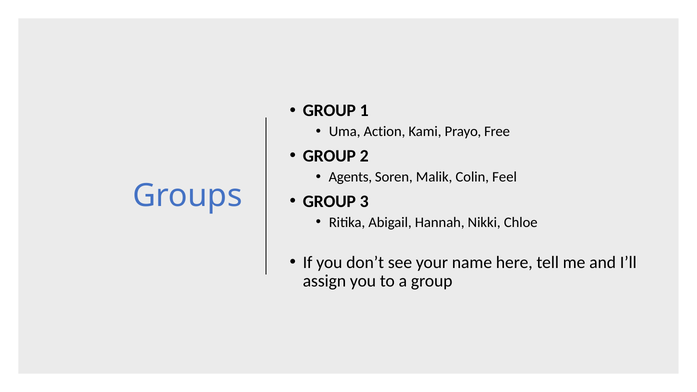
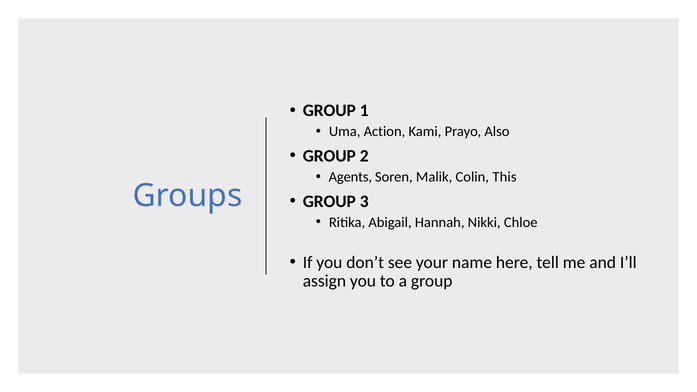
Free: Free -> Also (497, 131)
Feel: Feel -> This (505, 177)
